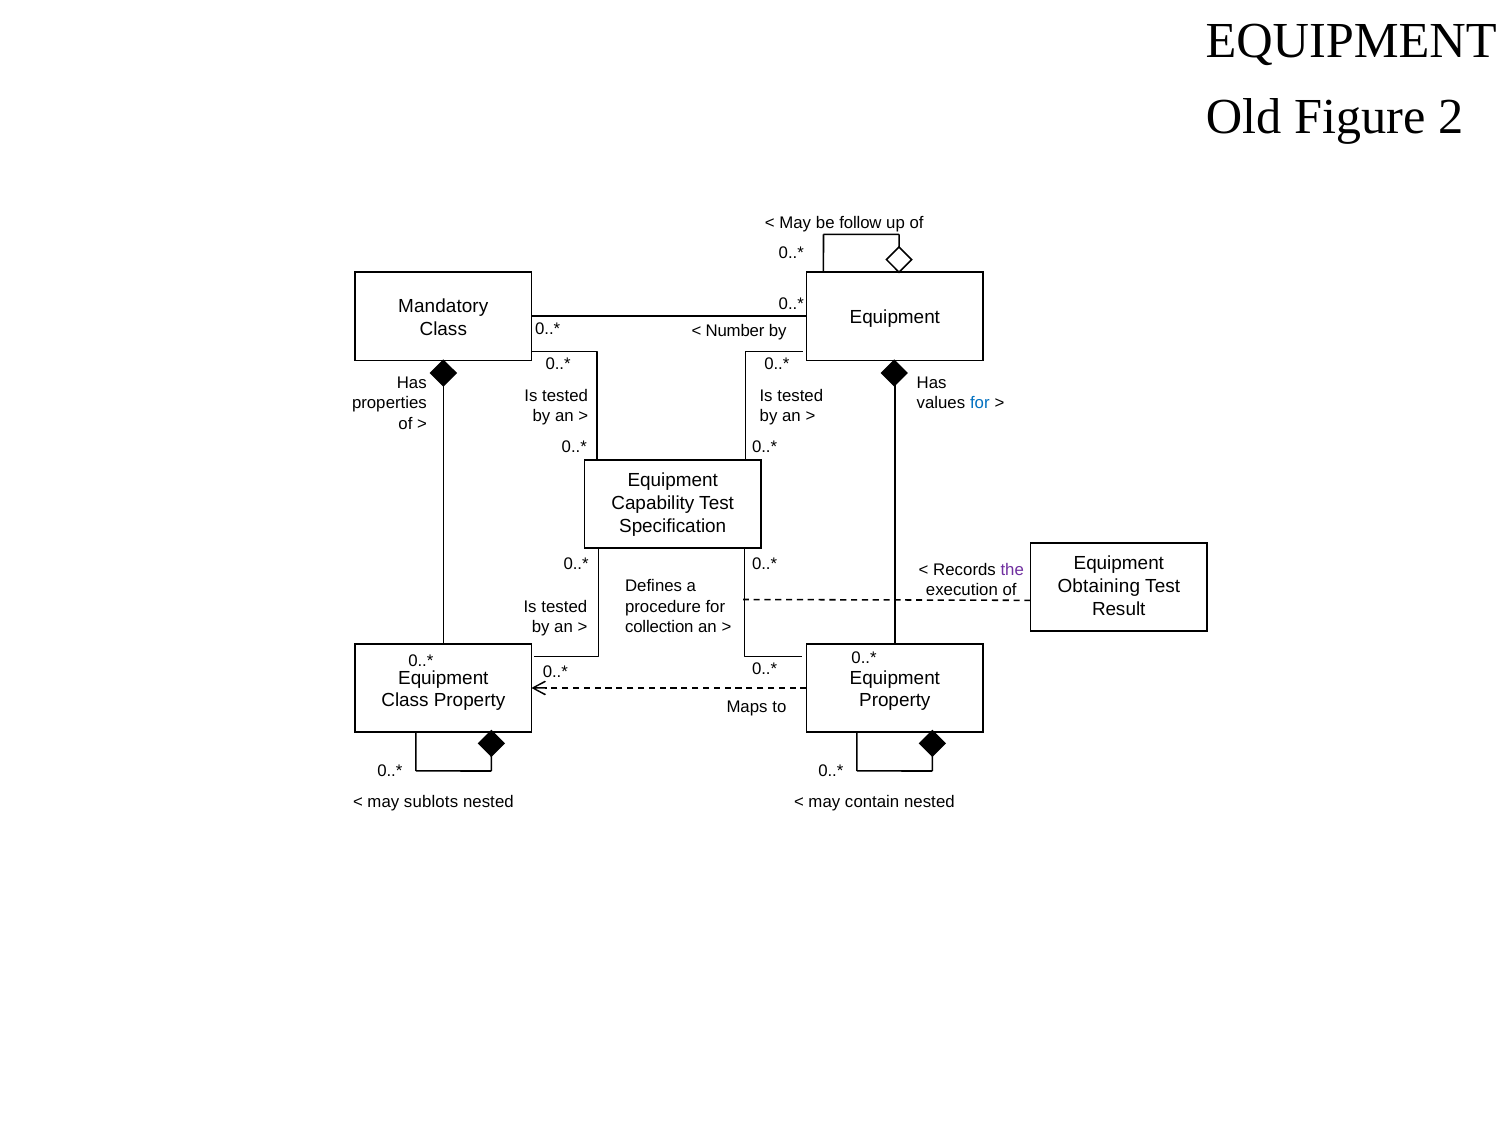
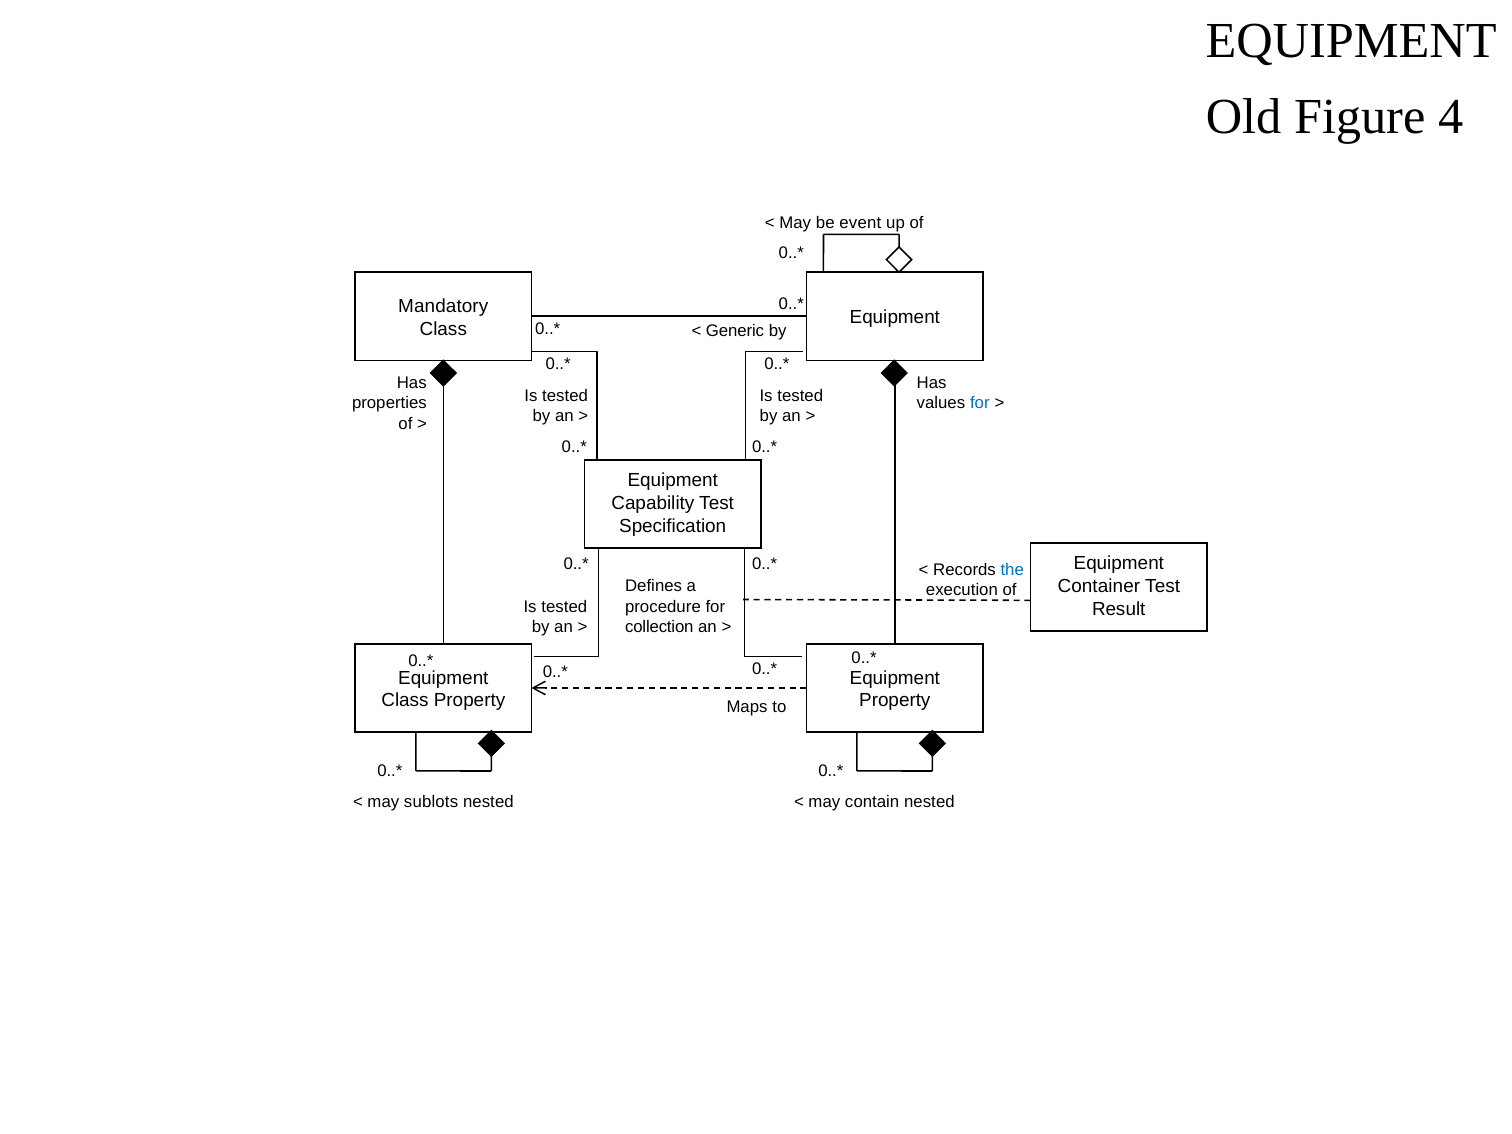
2: 2 -> 4 (1451, 117)
follow: follow -> event (860, 223)
Number: Number -> Generic (735, 331)
the colour: purple -> blue (1012, 570)
Obtaining: Obtaining -> Container (1099, 586)
